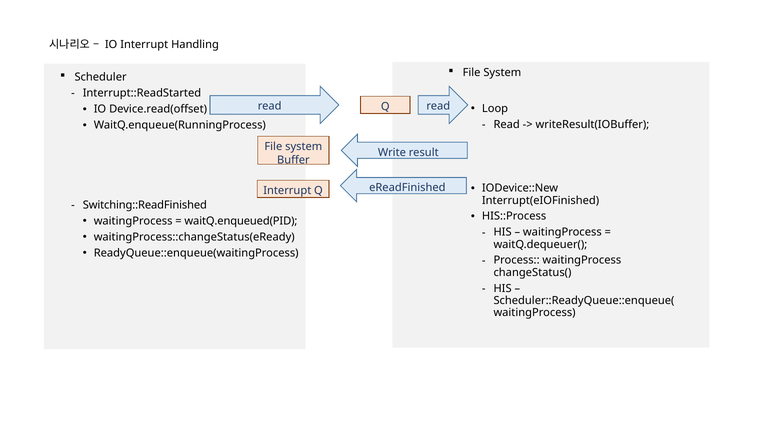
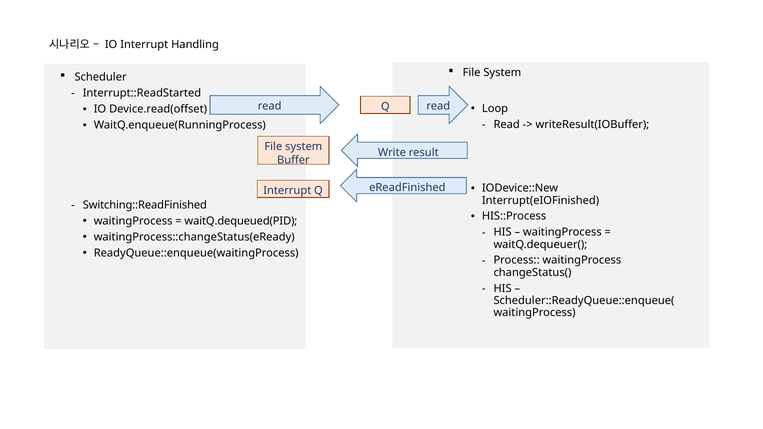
waitQ.enqueued(PID: waitQ.enqueued(PID -> waitQ.dequeued(PID (241, 221)
